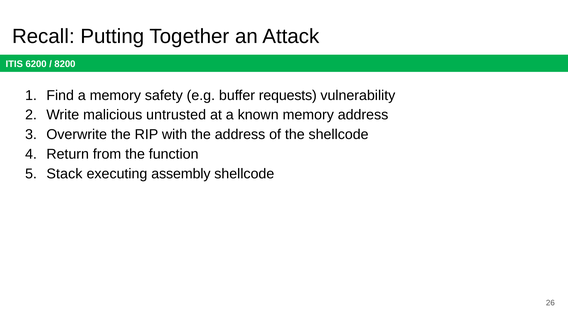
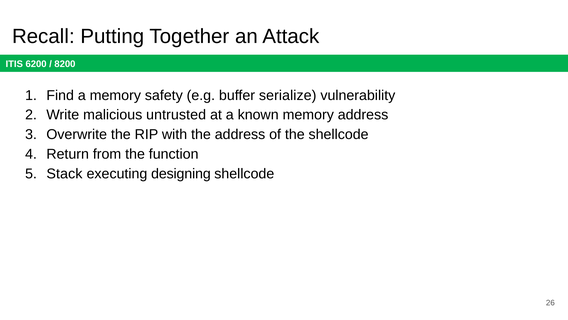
requests: requests -> serialize (288, 95)
assembly: assembly -> designing (181, 174)
